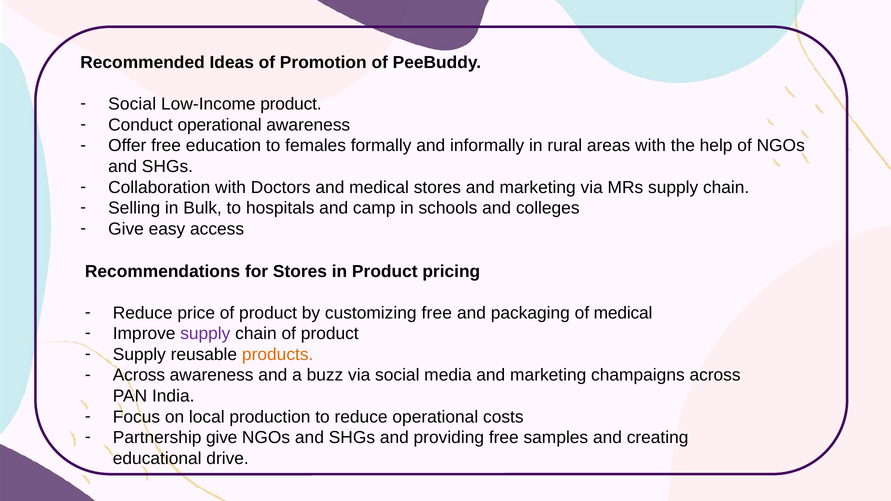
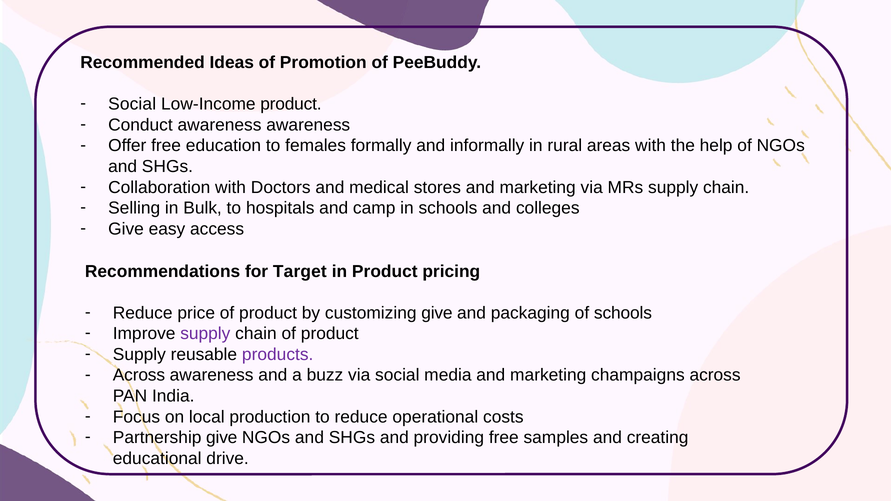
Conduct operational: operational -> awareness (220, 125)
for Stores: Stores -> Target (300, 271)
customizing free: free -> give (437, 313)
of medical: medical -> schools (623, 313)
products colour: orange -> purple (278, 355)
